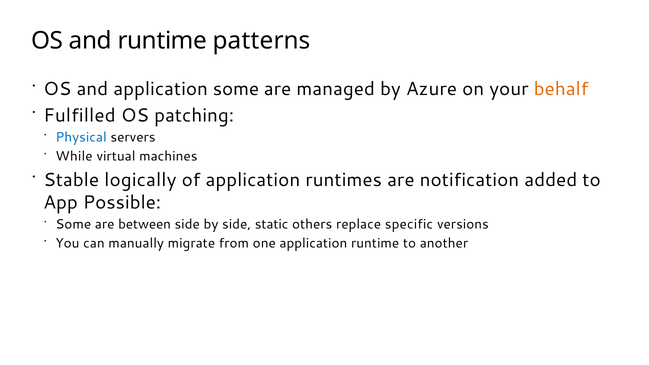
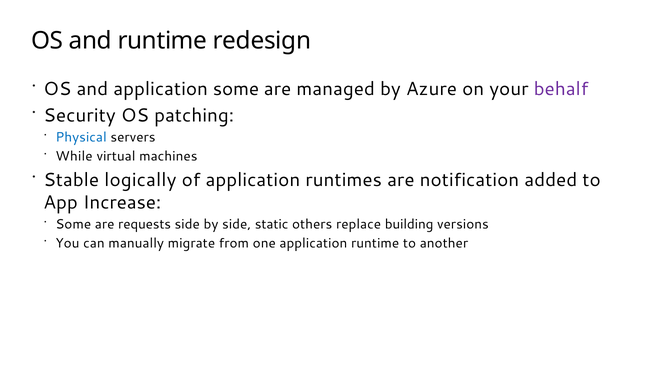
patterns: patterns -> redesign (262, 41)
behalf colour: orange -> purple (561, 89)
Fulfilled: Fulfilled -> Security (79, 116)
Possible: Possible -> Increase (122, 203)
between: between -> requests (145, 225)
specific: specific -> building (409, 225)
